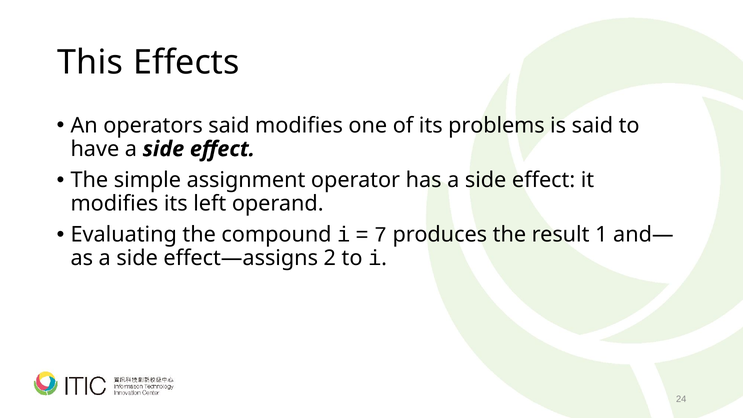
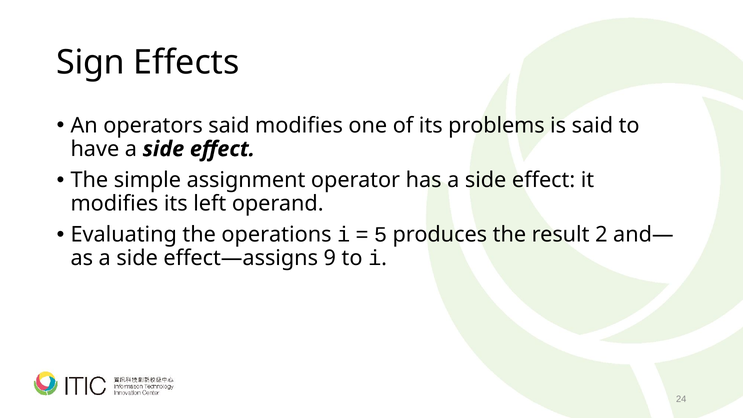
This: This -> Sign (91, 62)
compound: compound -> operations (277, 235)
7: 7 -> 5 (381, 235)
1: 1 -> 2 (601, 235)
2: 2 -> 9 (330, 258)
